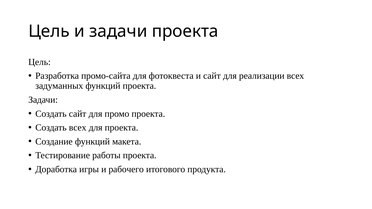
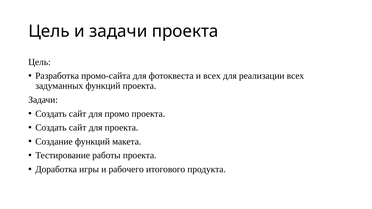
и сайт: сайт -> всех (212, 76)
всех: всех -> сайт (78, 128)
